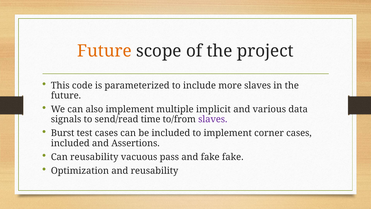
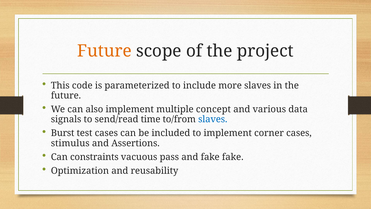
implicit: implicit -> concept (213, 109)
slaves colour: purple -> blue (213, 119)
included: included -> stimulus (70, 143)
Can reusability: reusability -> constraints (94, 157)
